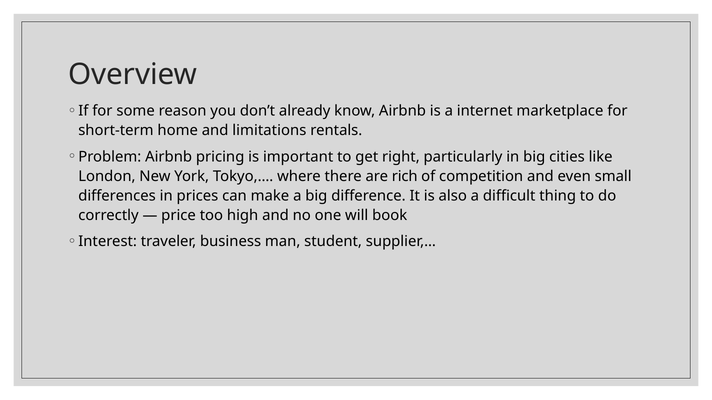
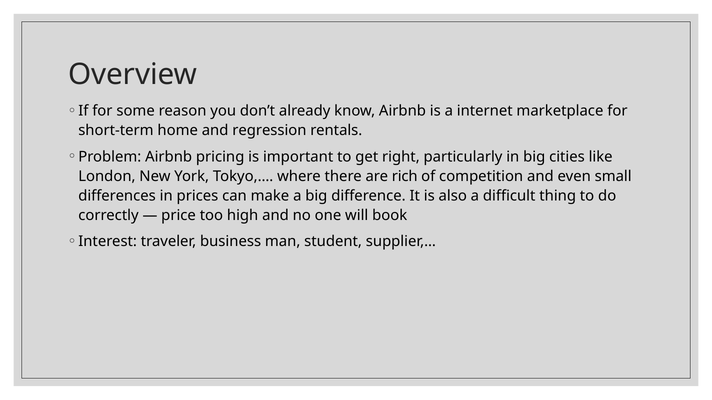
limitations: limitations -> regression (269, 131)
